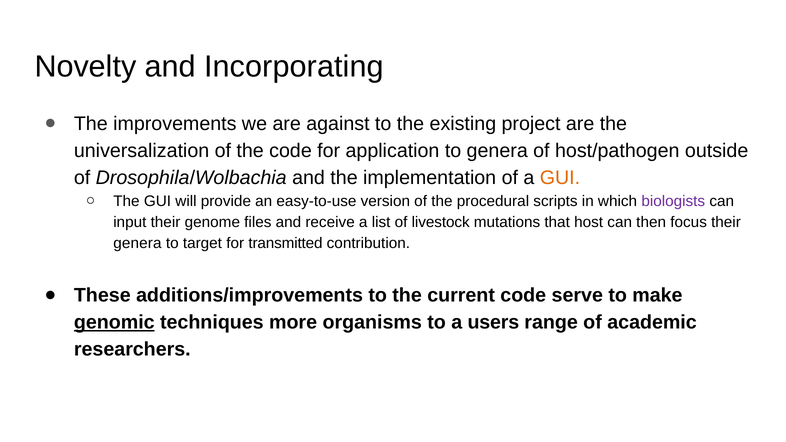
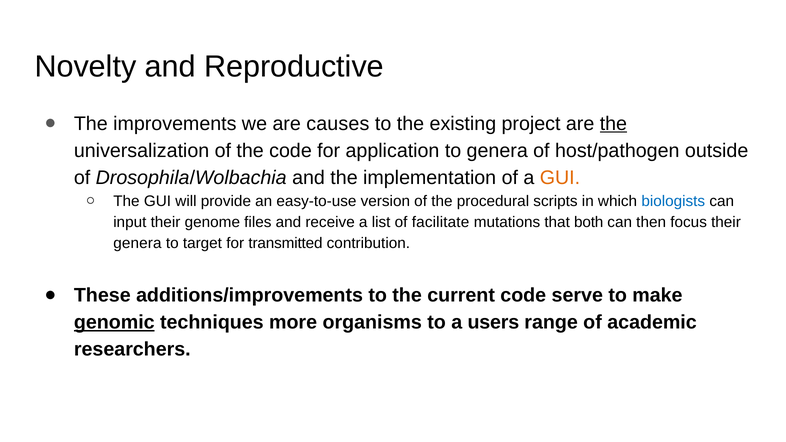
Incorporating: Incorporating -> Reproductive (294, 67)
against: against -> causes (338, 124)
the underline: none -> present (613, 124)
biologists colour: purple -> blue (673, 201)
livestock: livestock -> facilitate (441, 222)
host: host -> both (589, 222)
